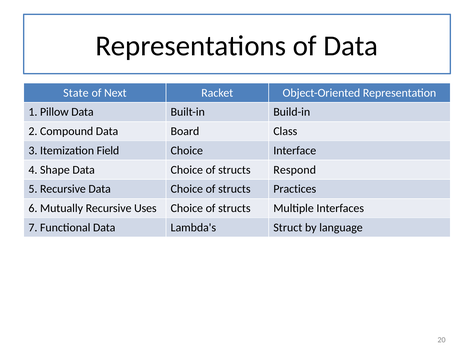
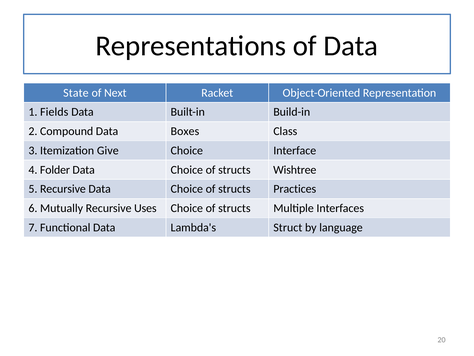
Pillow: Pillow -> Fields (54, 112)
Board: Board -> Boxes (185, 131)
Field: Field -> Give (108, 150)
Shape: Shape -> Folder (55, 170)
Respond: Respond -> Wishtree (295, 170)
